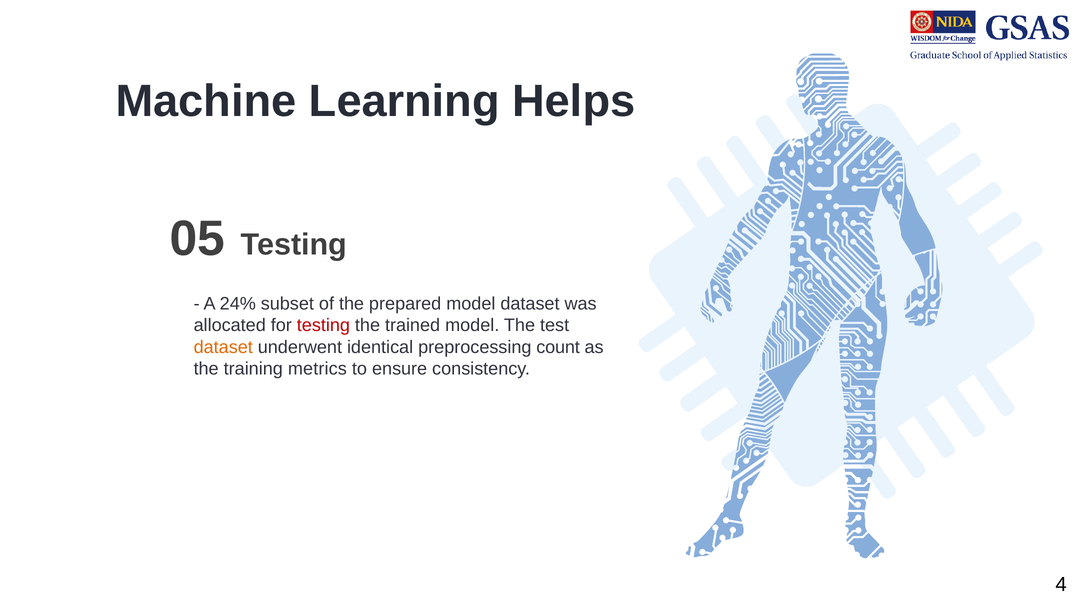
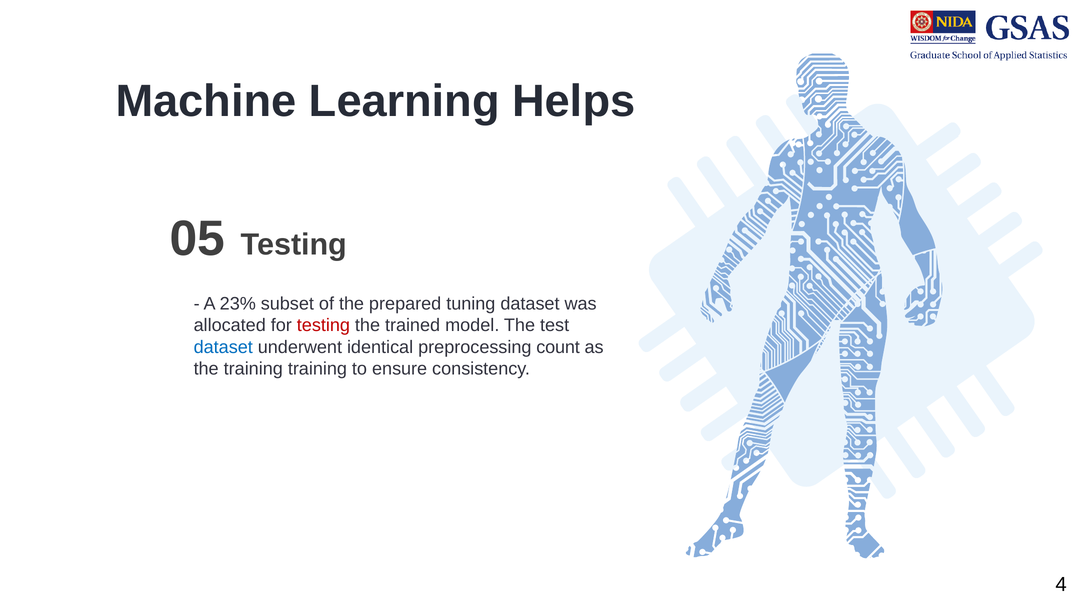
24%: 24% -> 23% (238, 304)
prepared model: model -> tuning (471, 304)
dataset colour: orange -> blue (223, 347)
training metrics: metrics -> training (317, 369)
